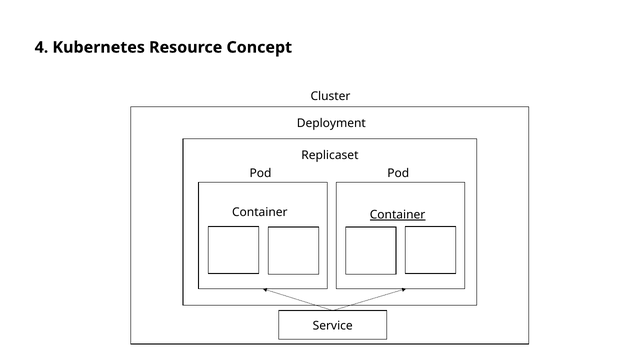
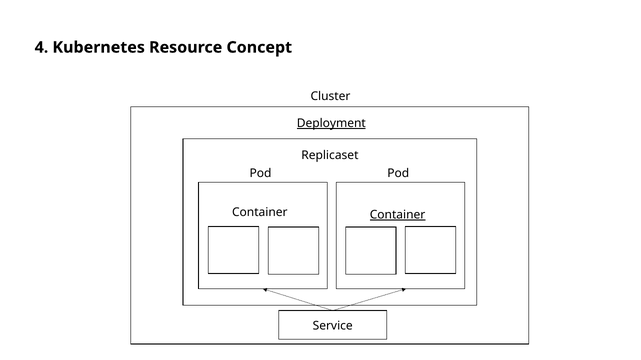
Deployment underline: none -> present (331, 124)
